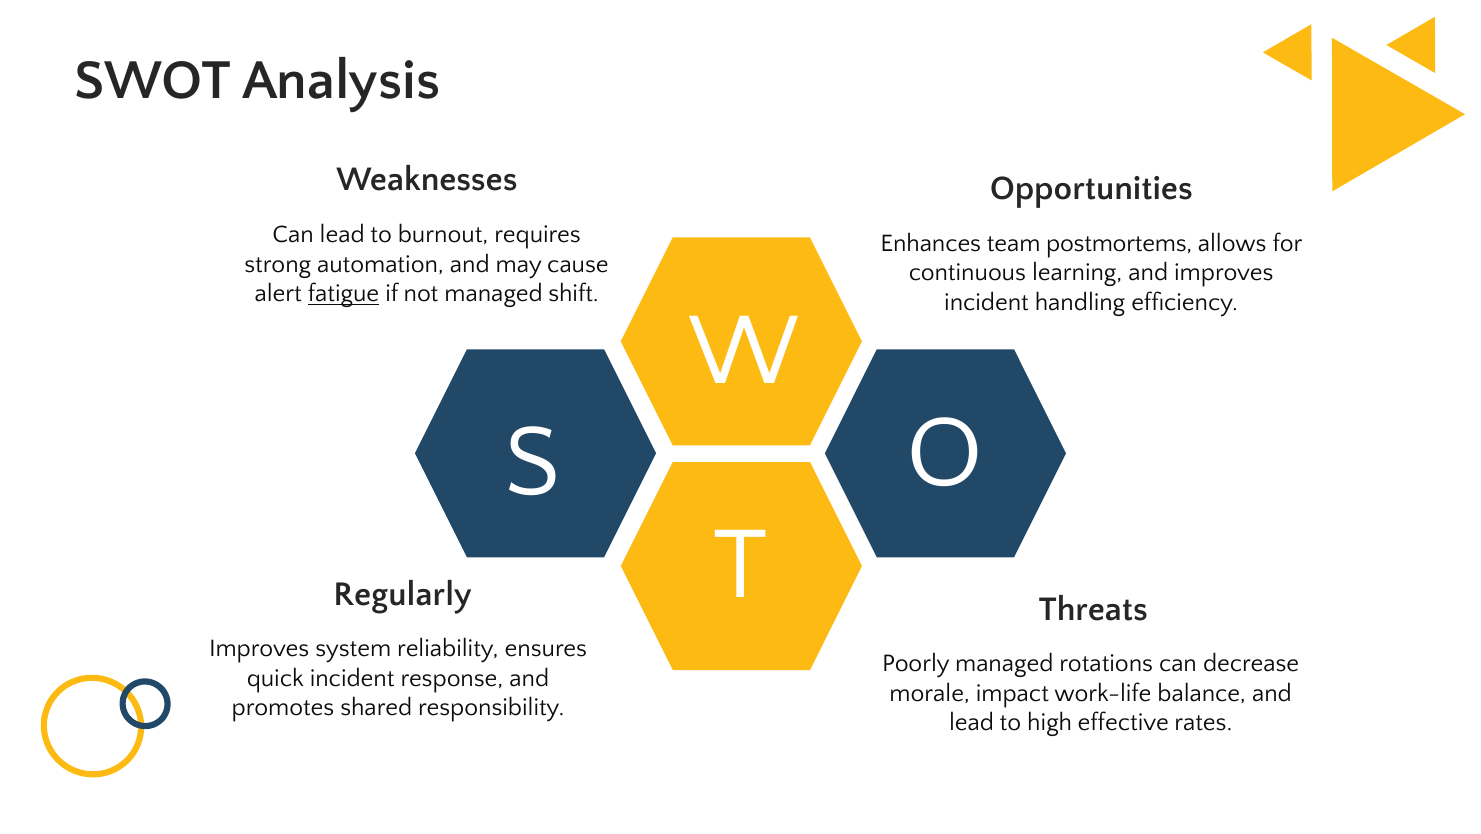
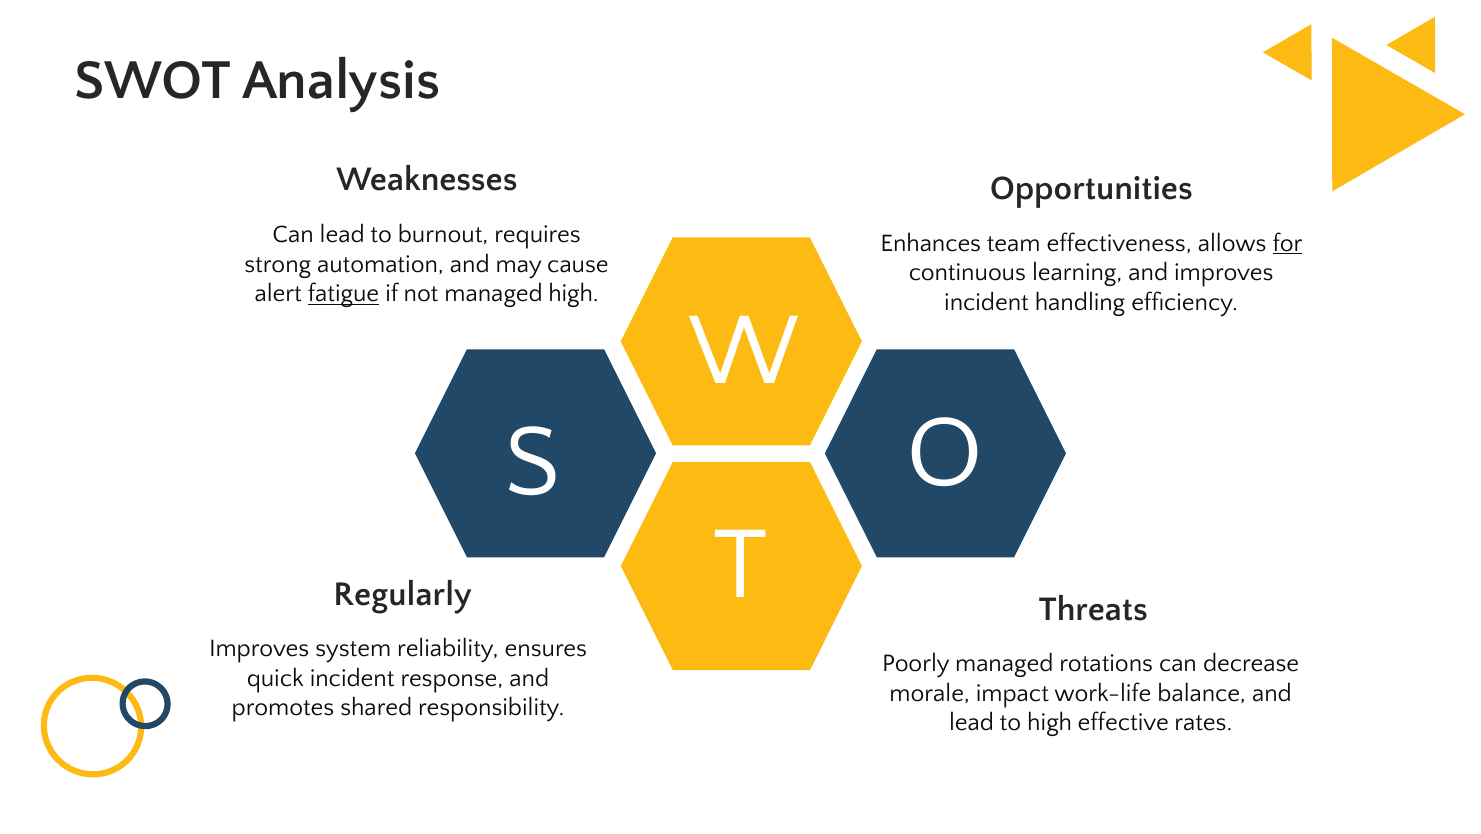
postmortems: postmortems -> effectiveness (1119, 243)
for underline: none -> present (1288, 243)
managed shift: shift -> high (574, 293)
